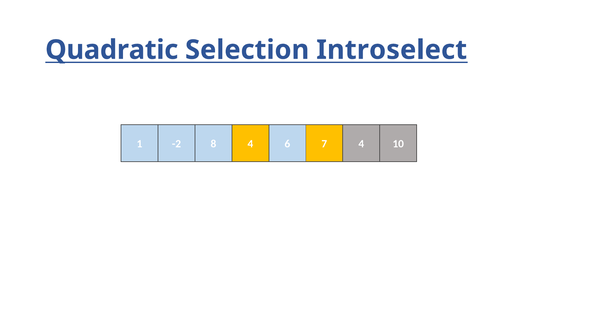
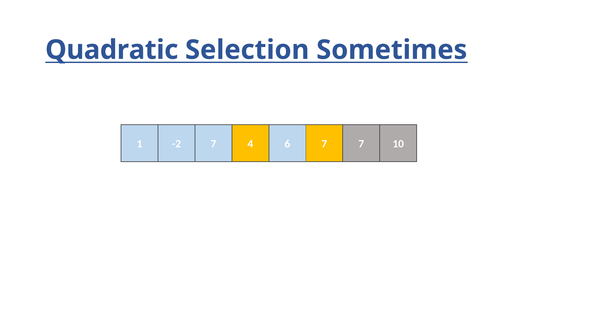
Introselect: Introselect -> Sometimes (392, 50)
-2 8: 8 -> 7 (213, 144)
7 4: 4 -> 7 (361, 144)
